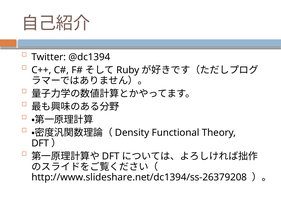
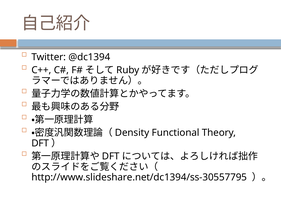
http://www.slideshare.net/dc1394/ss-26379208: http://www.slideshare.net/dc1394/ss-26379208 -> http://www.slideshare.net/dc1394/ss-30557795 (139, 177)
